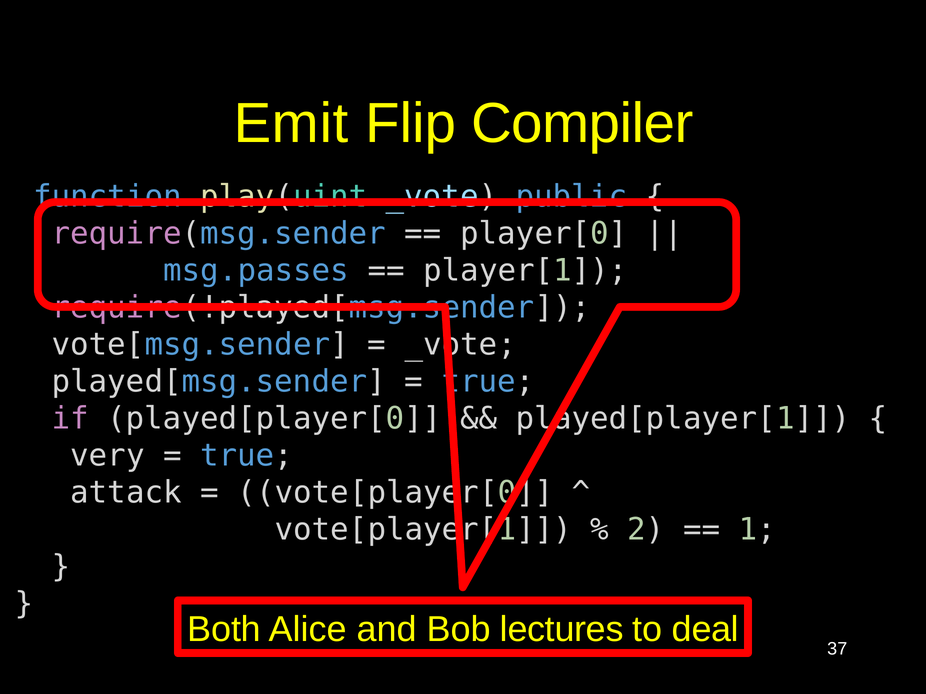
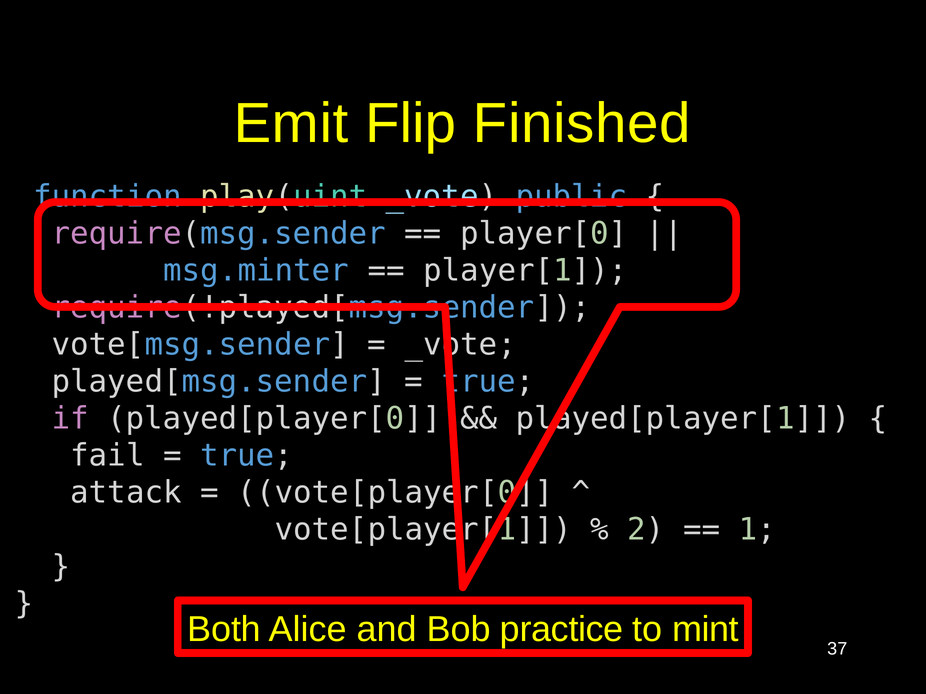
Compiler: Compiler -> Finished (582, 124)
msg.passes: msg.passes -> msg.minter (256, 271)
very: very -> fail (107, 456)
lectures: lectures -> practice (562, 630)
deal: deal -> mint (705, 630)
